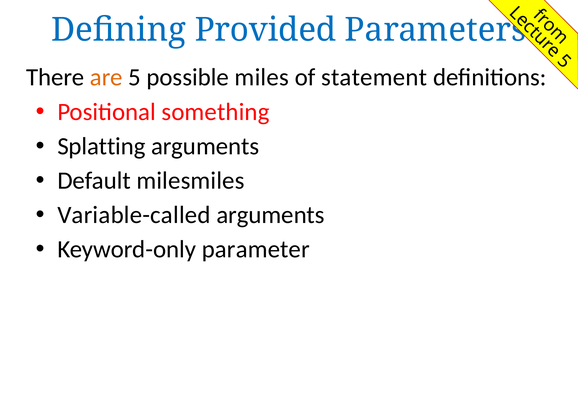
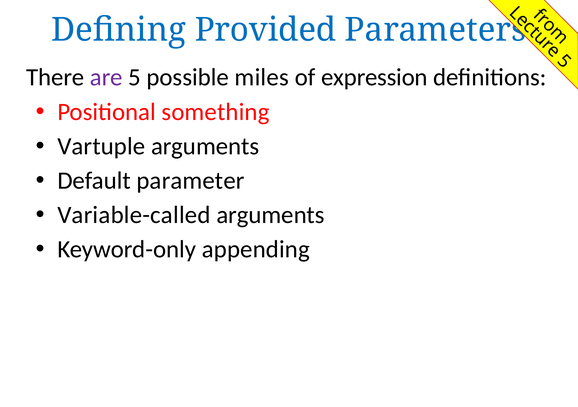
are colour: orange -> purple (106, 78)
statement: statement -> expression (374, 78)
Splatting: Splatting -> Vartuple (101, 146)
milesmiles: milesmiles -> parameter (191, 181)
parameter: parameter -> appending (256, 250)
